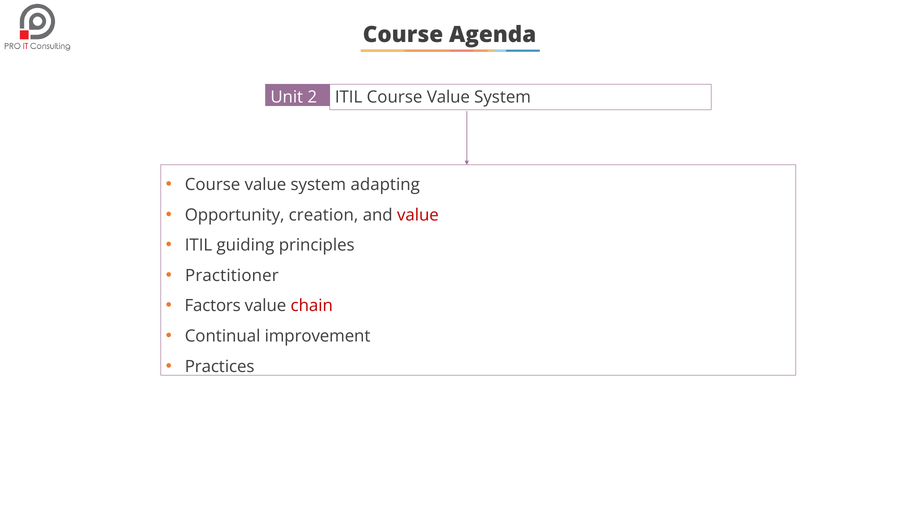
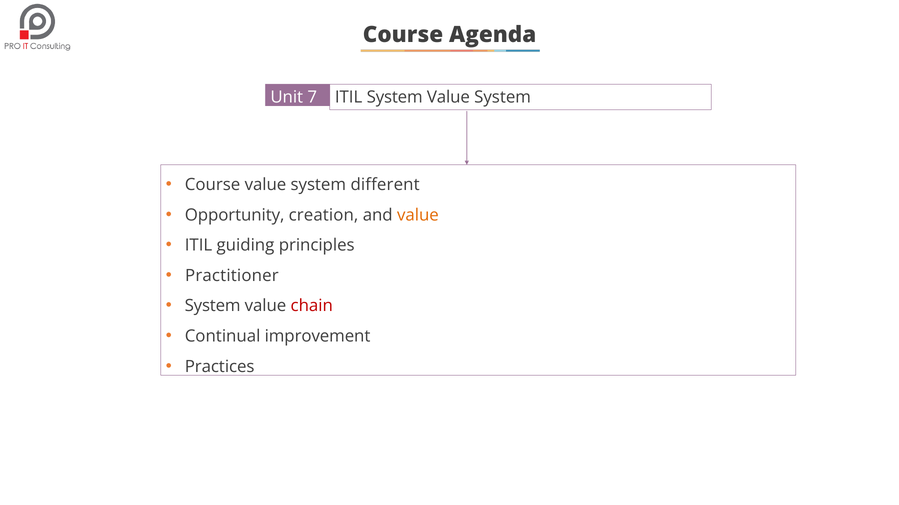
2: 2 -> 7 (312, 97)
ITIL Course: Course -> System (395, 97)
adapting: adapting -> different (385, 185)
value colour: red -> orange (418, 215)
Factors: Factors -> System (213, 306)
